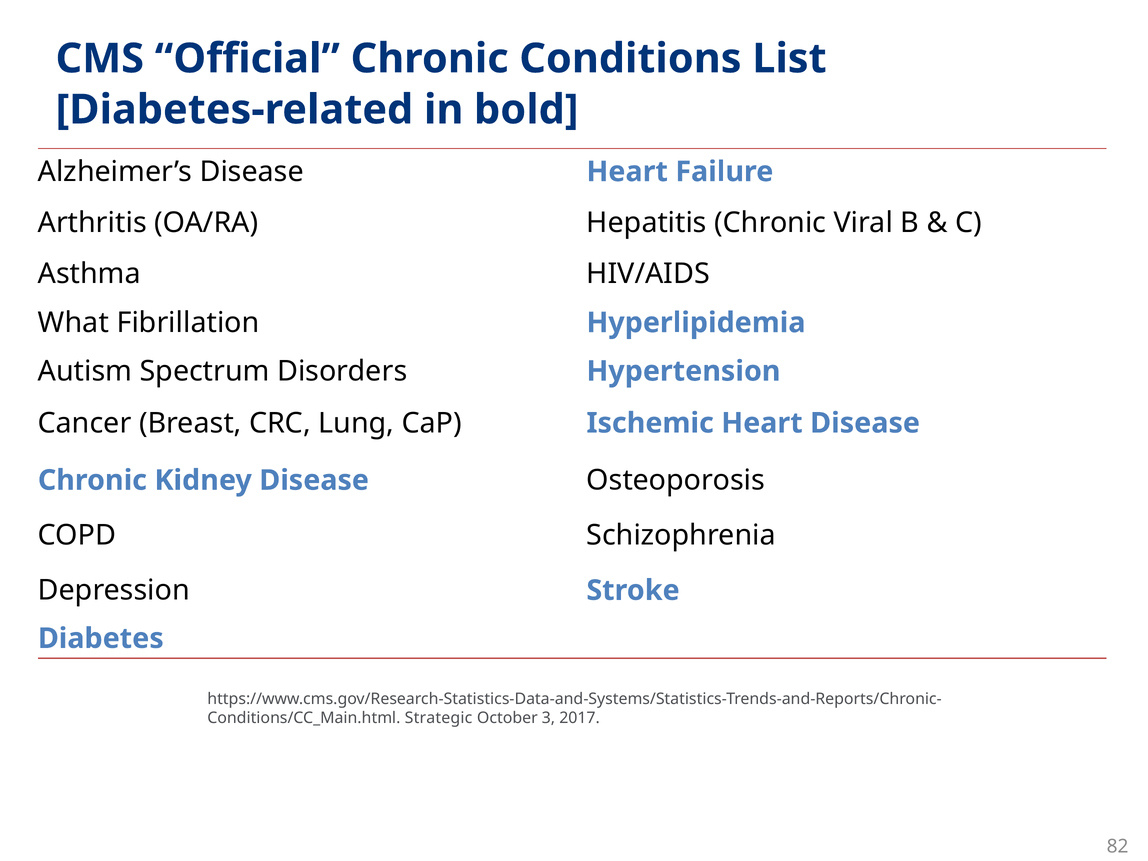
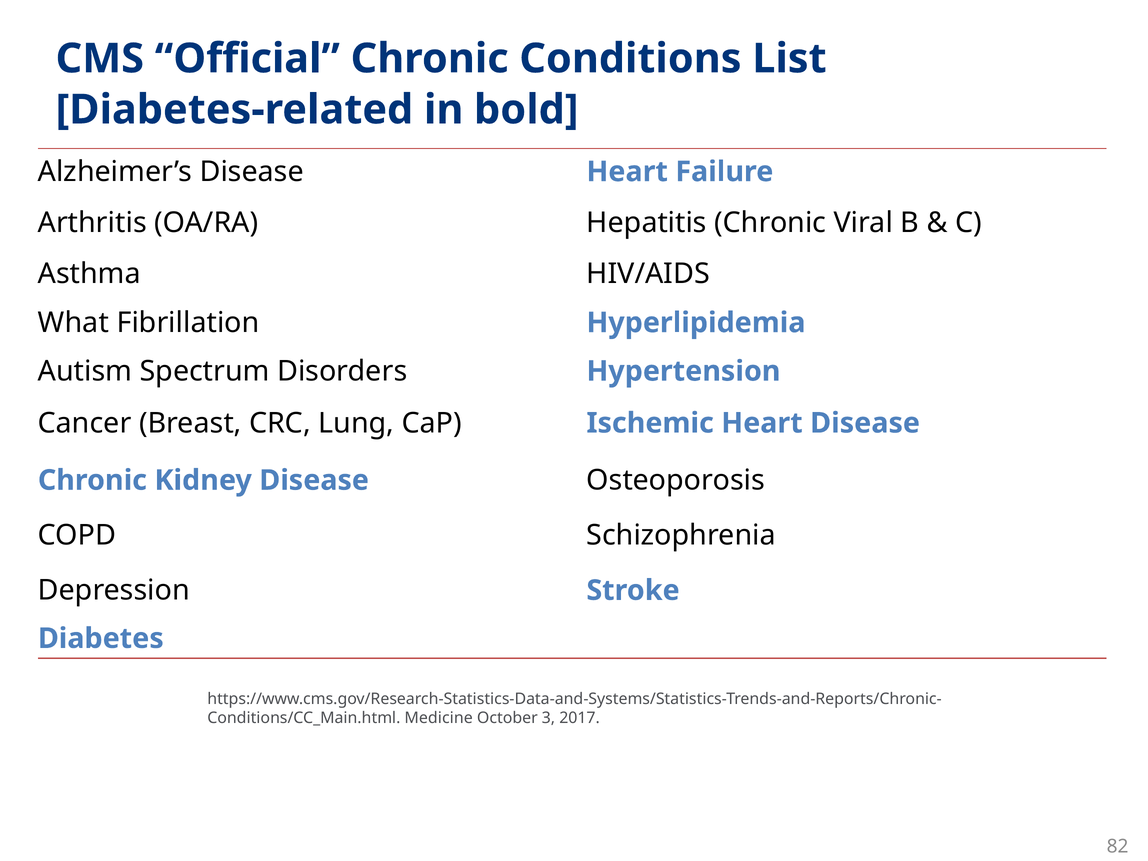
Strategic: Strategic -> Medicine (439, 718)
